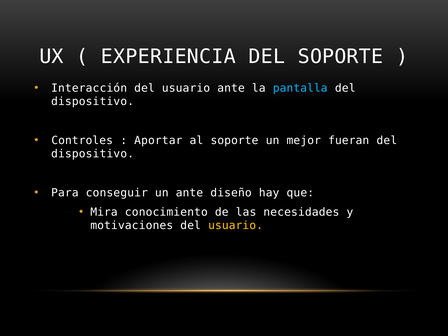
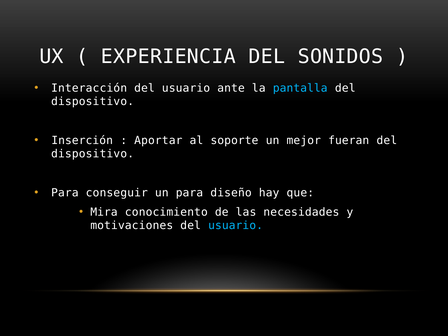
DEL SOPORTE: SOPORTE -> SONIDOS (340, 57)
Controles: Controles -> Inserción (82, 140)
un ante: ante -> para (189, 193)
usuario colour: yellow -> light blue (236, 226)
